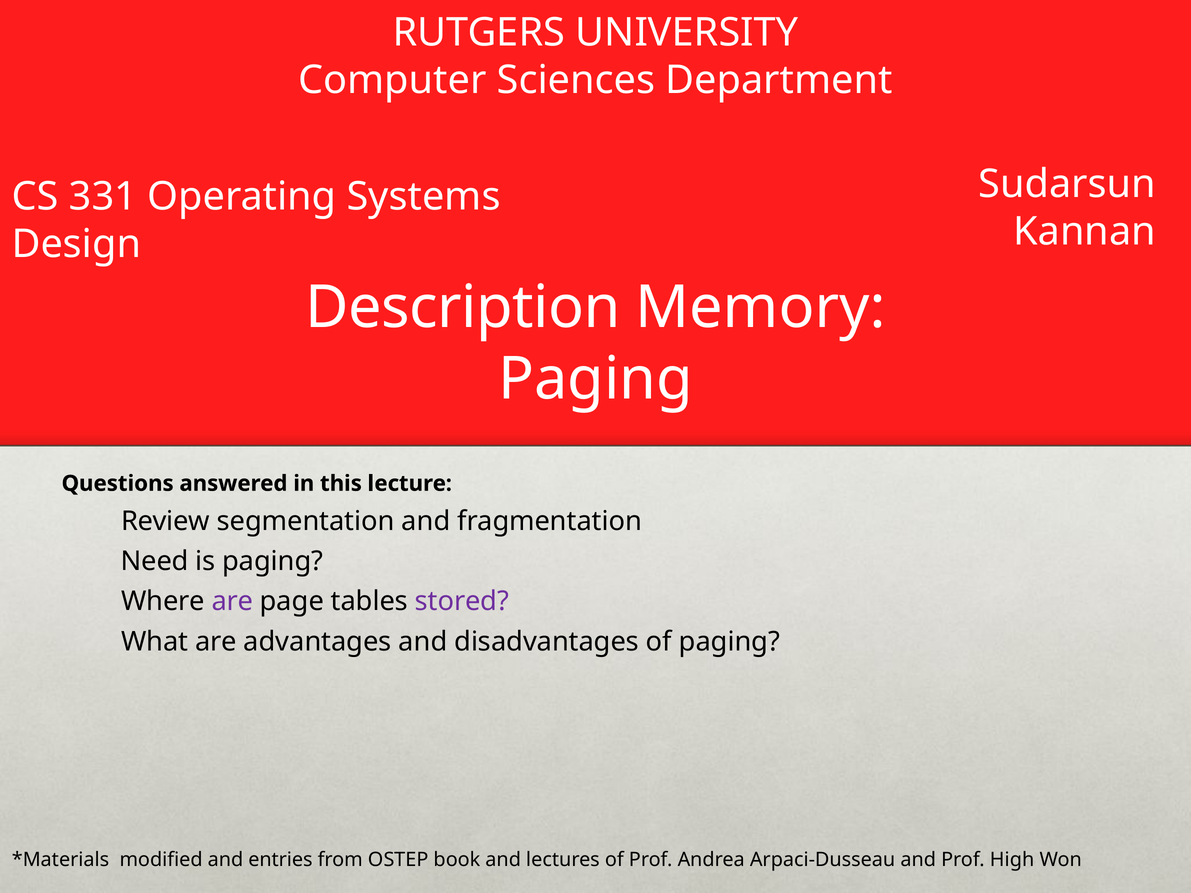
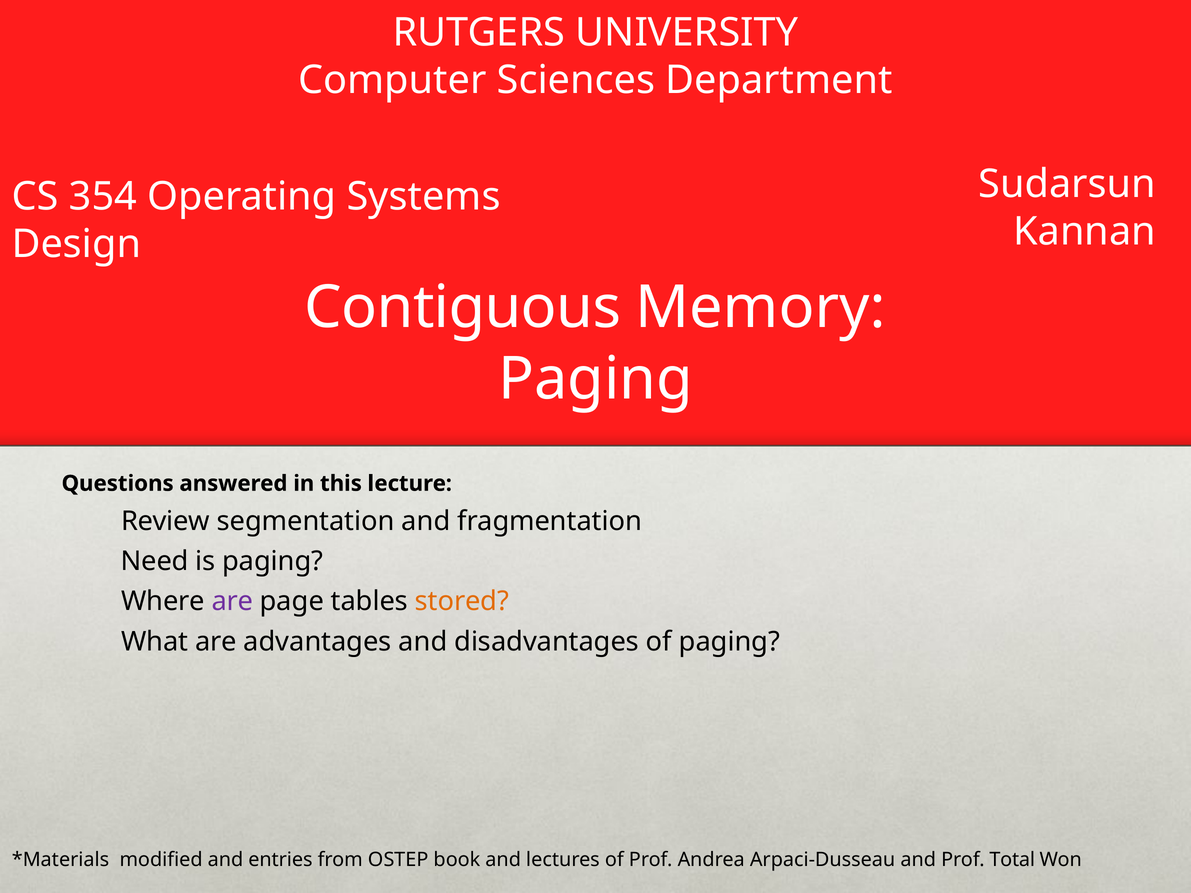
331: 331 -> 354 (103, 197)
Description: Description -> Contiguous (463, 308)
stored colour: purple -> orange (462, 602)
High: High -> Total (1012, 860)
